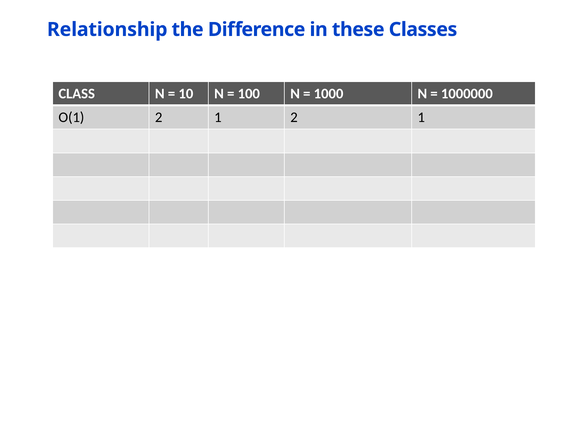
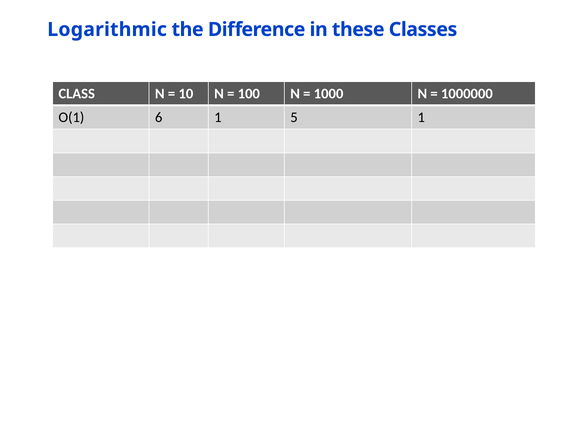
Relationship: Relationship -> Logarithmic (107, 29)
O(1 2: 2 -> 6 (159, 117)
1 2: 2 -> 5 (294, 117)
